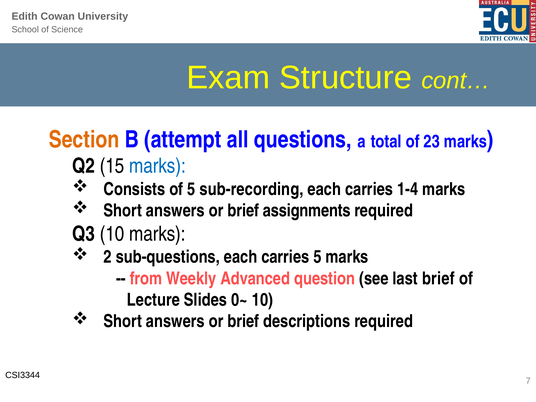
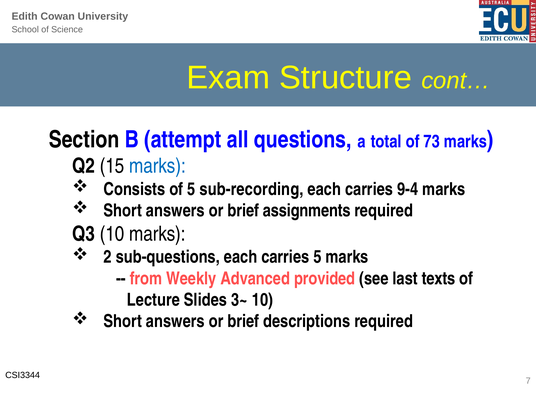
Section colour: orange -> black (84, 140)
23: 23 -> 73 (432, 141)
1-4: 1-4 -> 9-4 (408, 189)
question: question -> provided (325, 278)
last brief: brief -> texts (439, 278)
0~: 0~ -> 3~ (239, 300)
